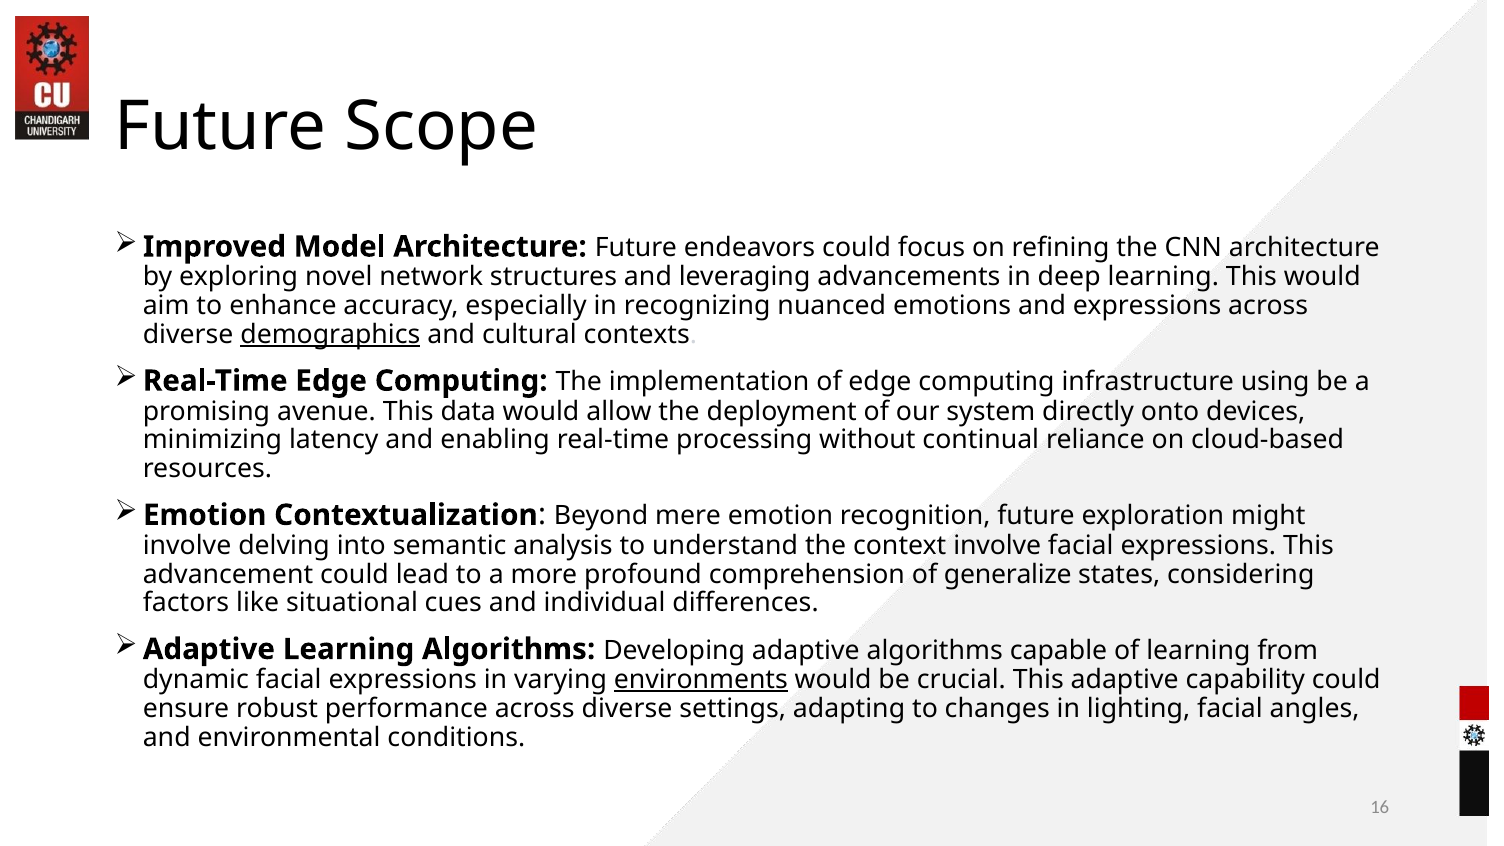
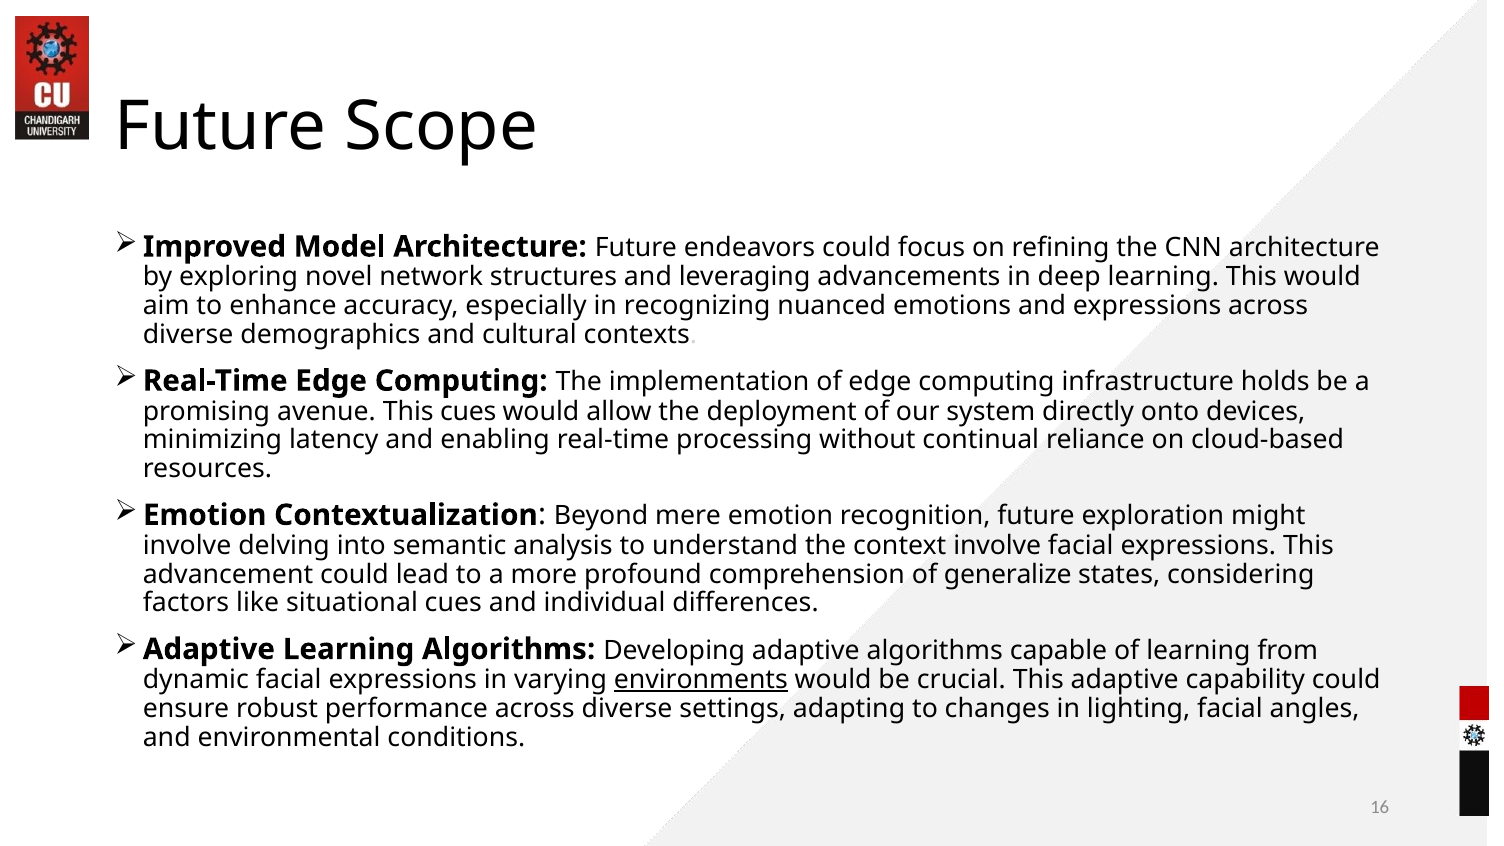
demographics underline: present -> none (330, 335)
using: using -> holds (1275, 382)
This data: data -> cues (468, 411)
